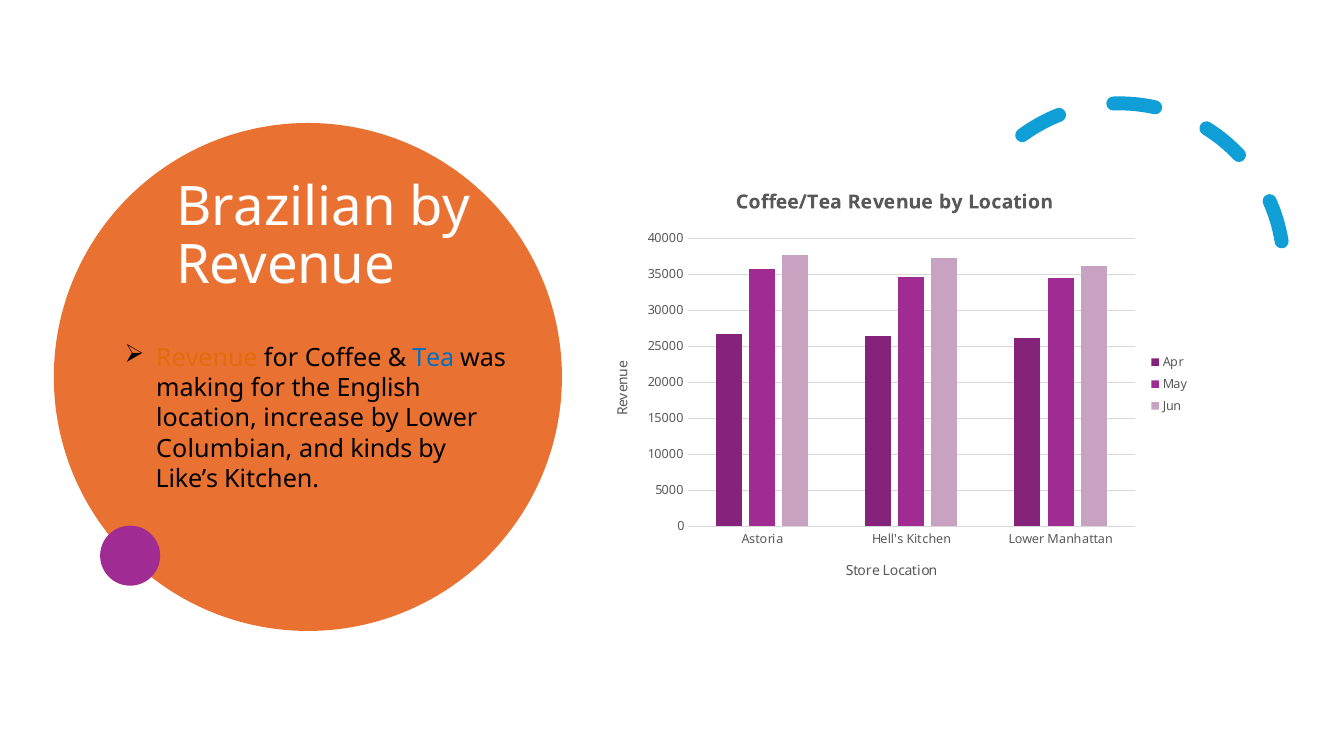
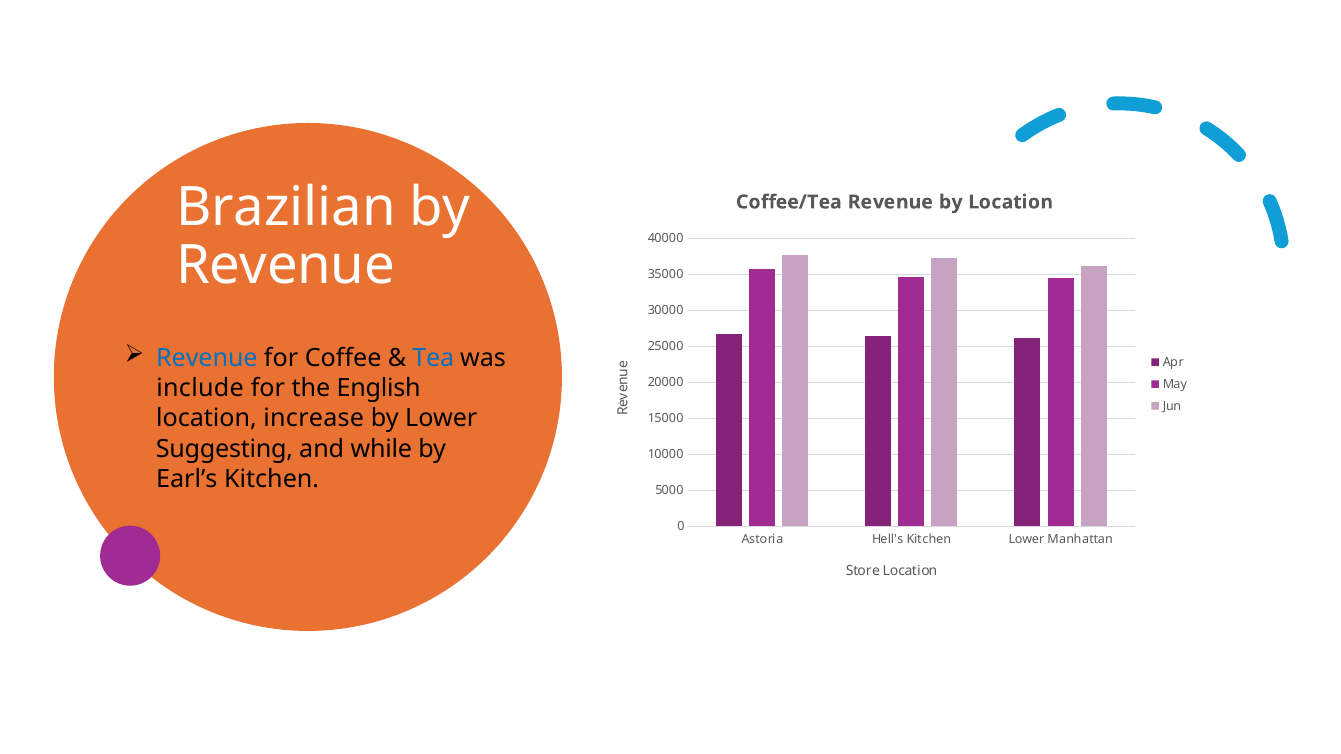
Revenue colour: orange -> blue (207, 359)
making: making -> include (200, 389)
Columbian: Columbian -> Suggesting (225, 449)
kinds: kinds -> while (381, 449)
Like’s: Like’s -> Earl’s (187, 479)
